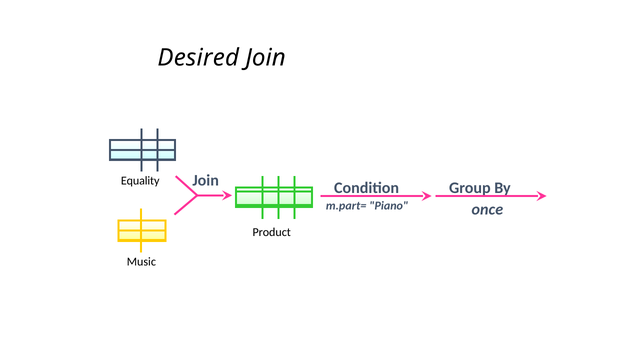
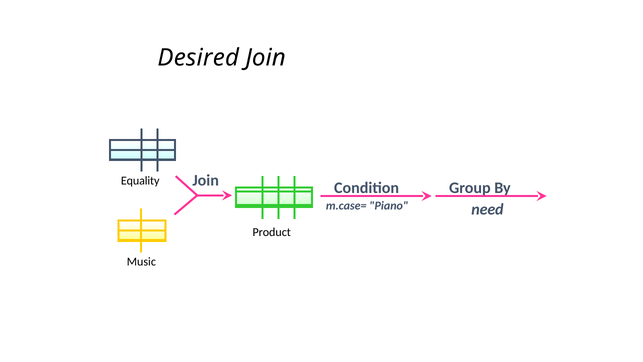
m.part=: m.part= -> m.case= (346, 206)
once: once -> need (487, 209)
